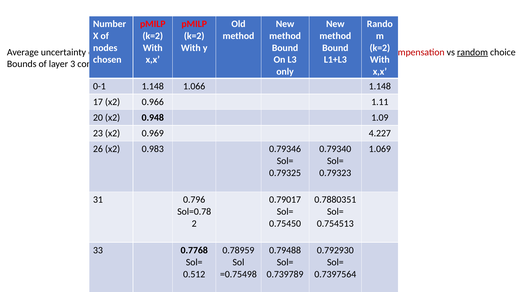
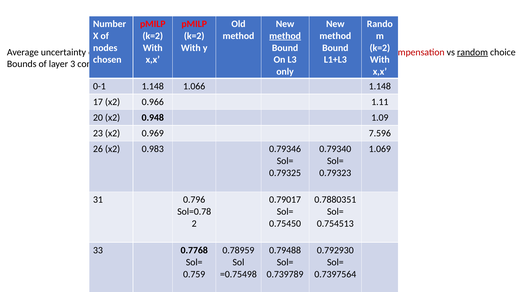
method underline: none -> present (285, 36)
4.227: 4.227 -> 7.596 (380, 133)
0.512: 0.512 -> 0.759 (194, 274)
